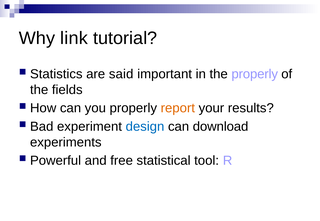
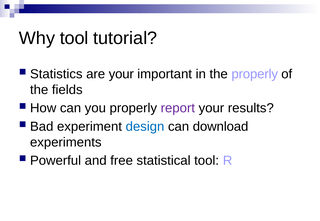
Why link: link -> tool (74, 38)
are said: said -> your (121, 74)
report colour: orange -> purple (178, 108)
